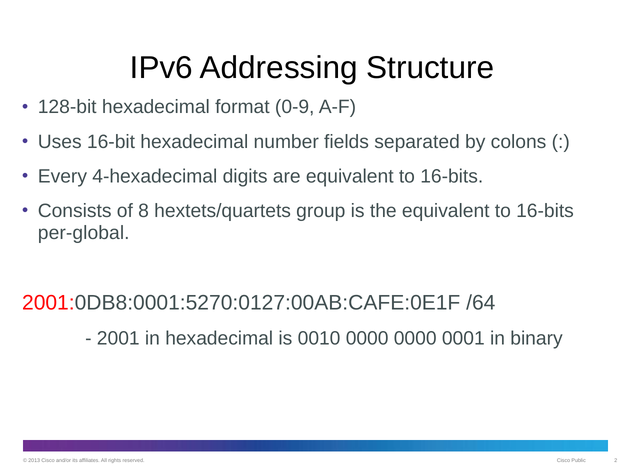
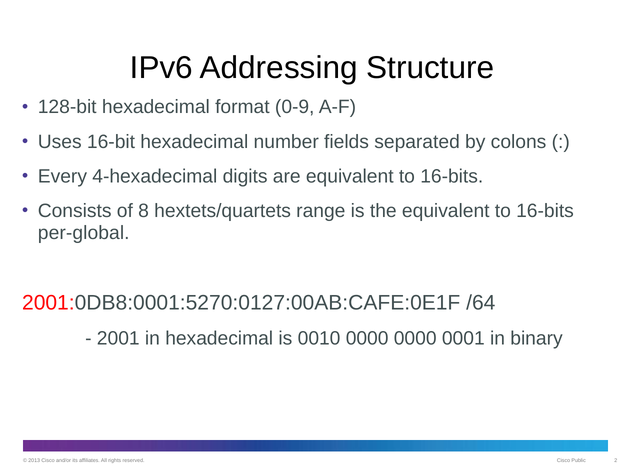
group: group -> range (321, 211)
